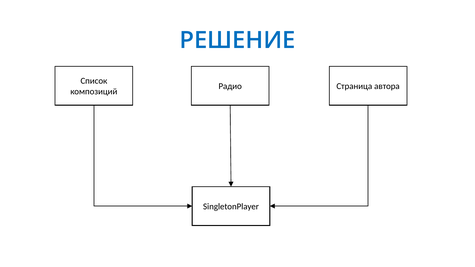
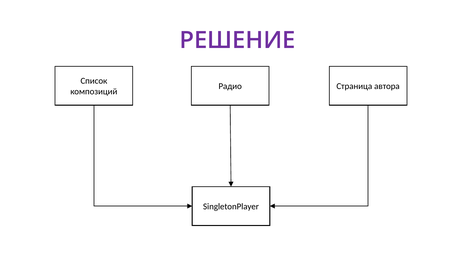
РЕШЕНИЕ colour: blue -> purple (237, 40)
